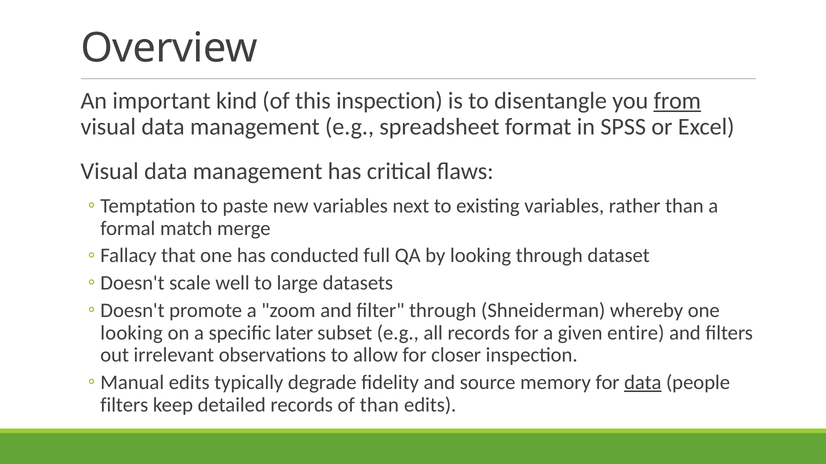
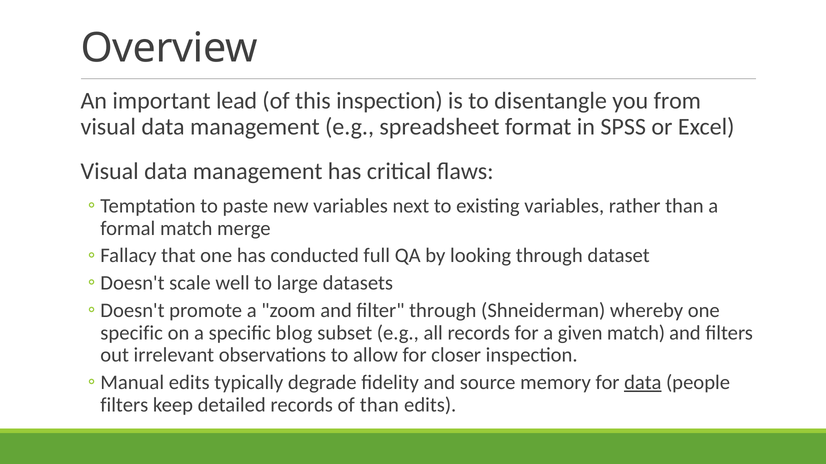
kind: kind -> lead (237, 101)
from underline: present -> none (677, 101)
looking: looking -> specific (132, 333)
later: later -> blog (294, 333)
given entire: entire -> match (636, 333)
